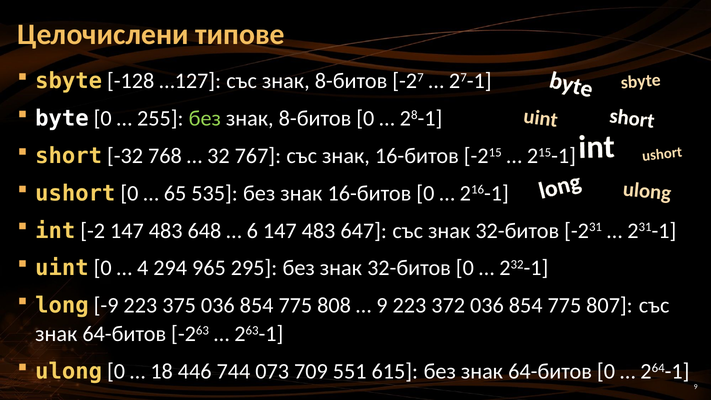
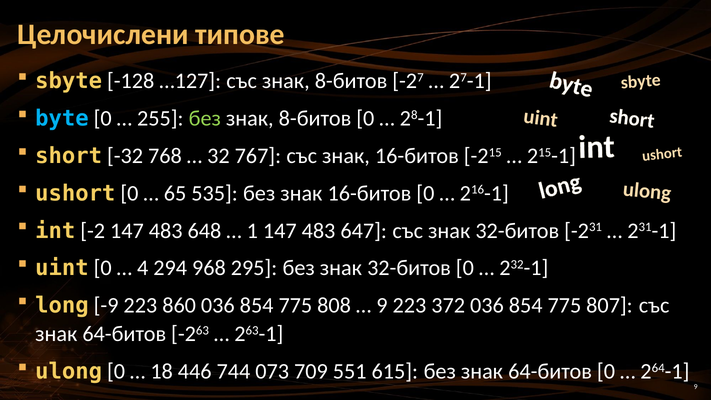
byte colour: white -> light blue (62, 118)
6: 6 -> 1 (252, 231)
965: 965 -> 968 (209, 268)
375: 375 -> 860 (179, 306)
